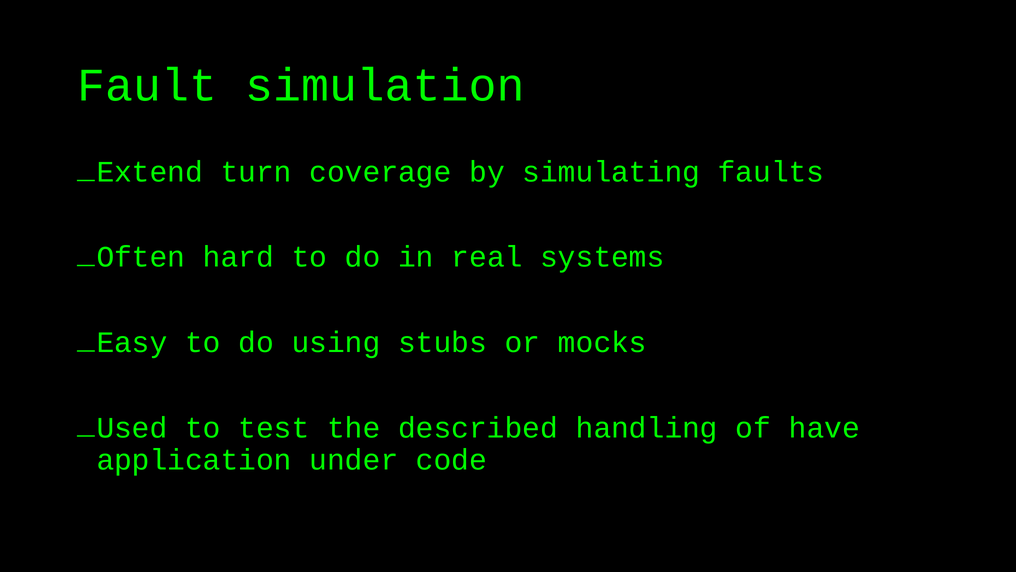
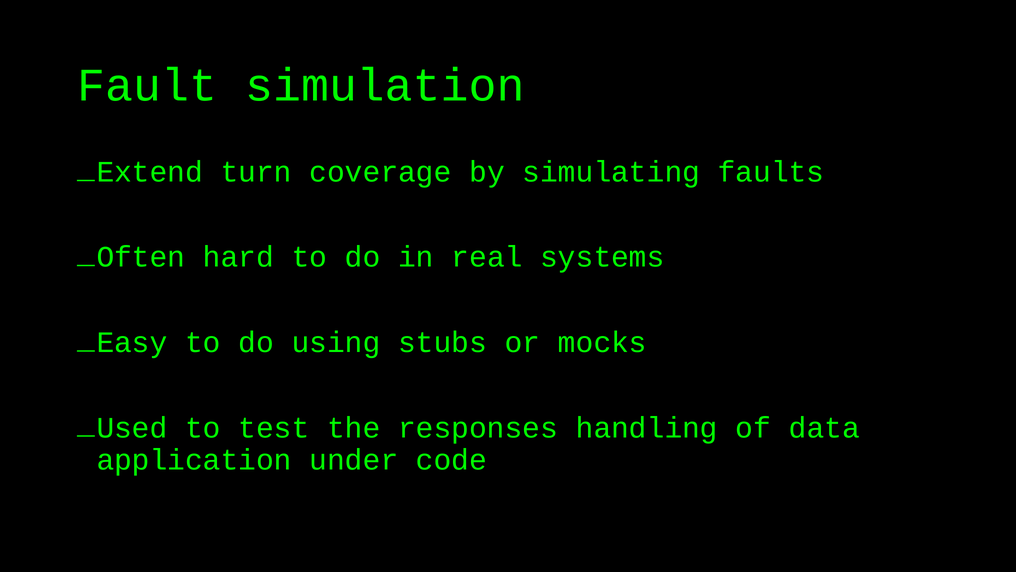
described: described -> responses (478, 427)
have: have -> data (824, 427)
